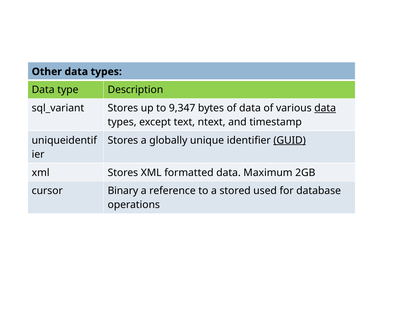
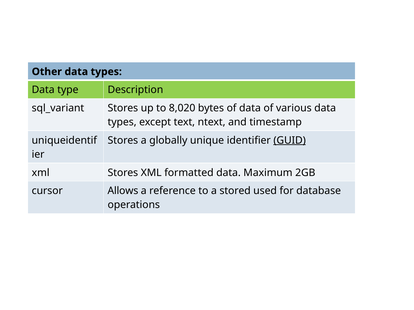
9,347: 9,347 -> 8,020 (182, 108)
data underline: present -> none (325, 108)
Binary: Binary -> Allows (123, 191)
